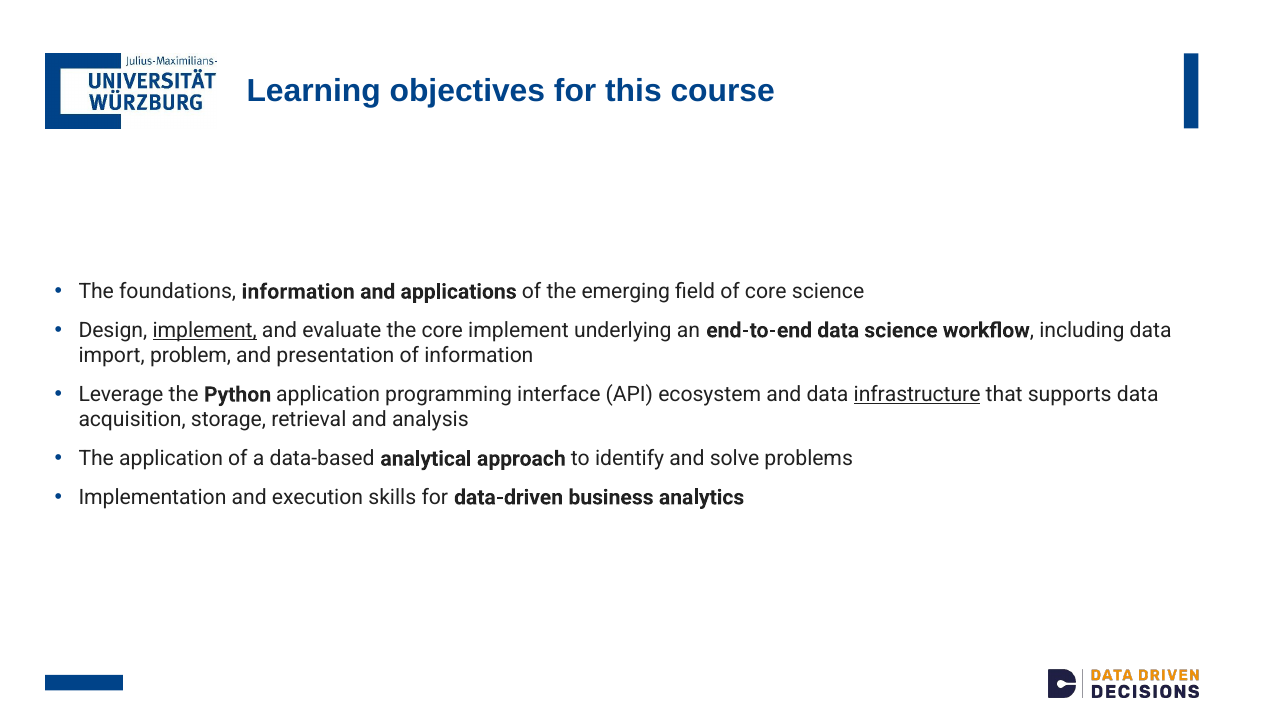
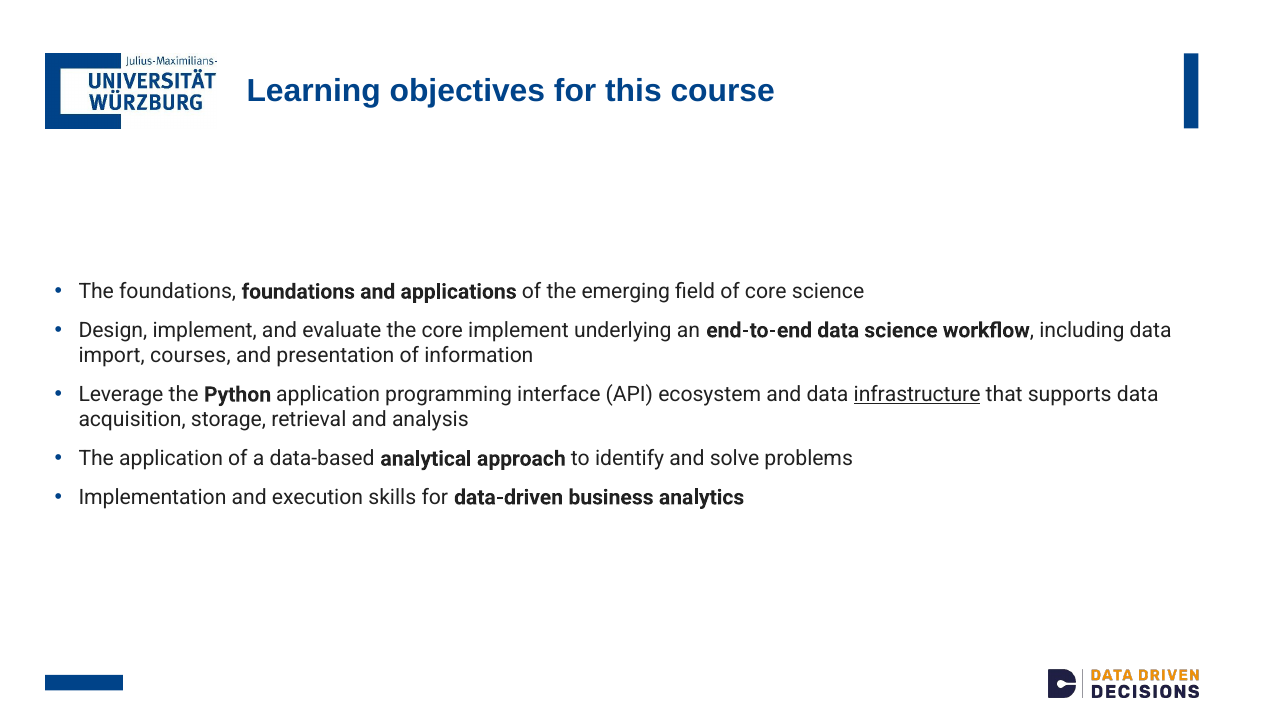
foundations information: information -> foundations (298, 292)
implement underline: present -> none (205, 330)
problem: problem -> courses (190, 356)
